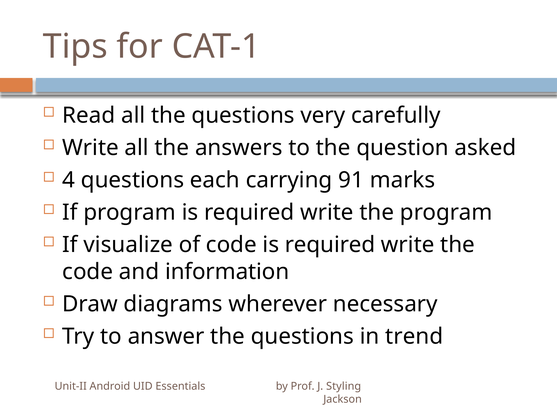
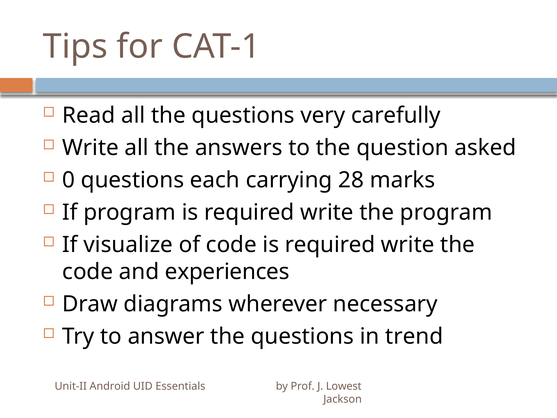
4: 4 -> 0 (69, 180)
91: 91 -> 28 (351, 180)
information: information -> experiences (227, 272)
Styling: Styling -> Lowest (344, 386)
